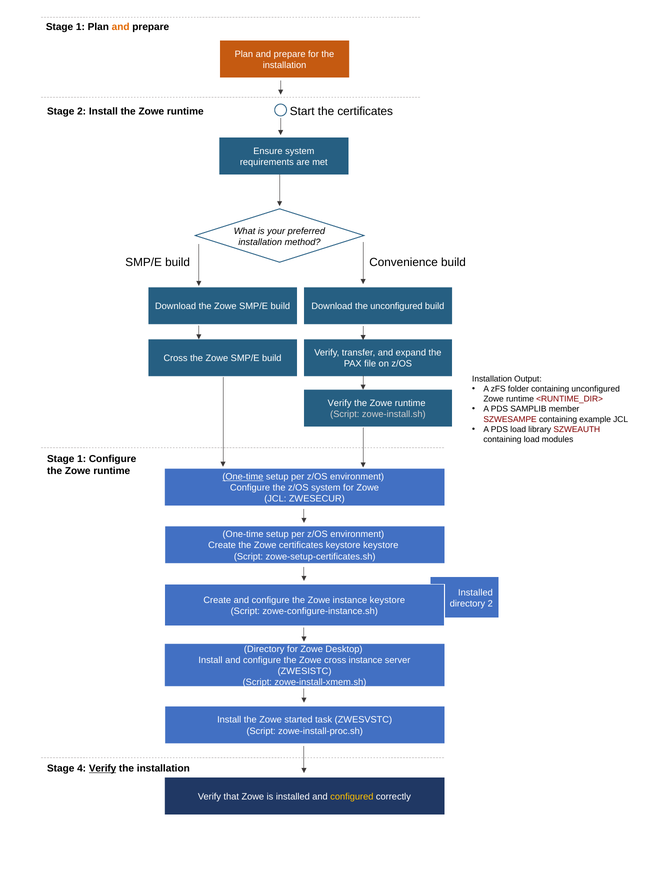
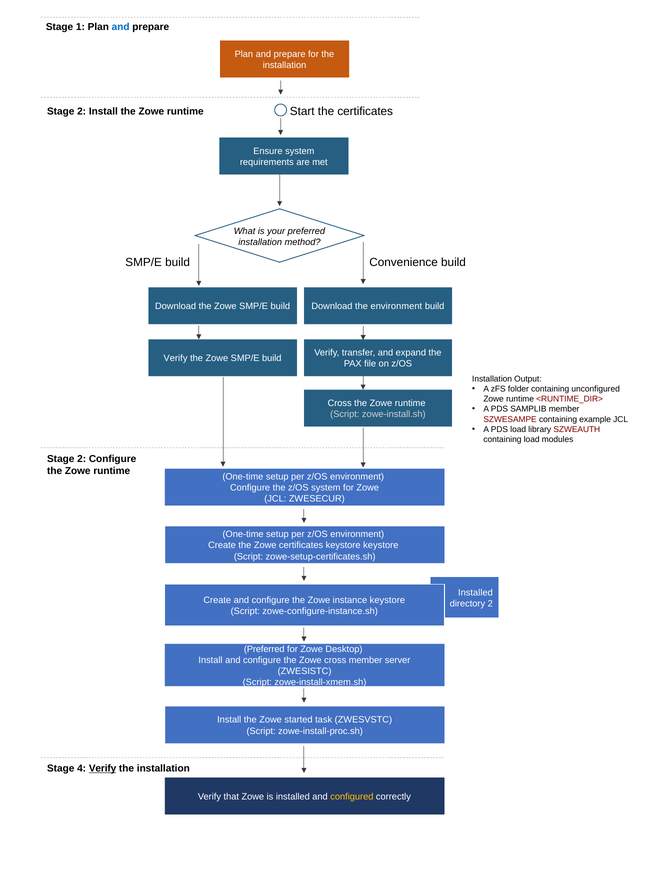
and colour: orange -> blue (121, 27)
the unconfigured: unconfigured -> environment (396, 306)
Cross: Cross -> Verify (176, 358)
Verify: Verify -> Cross (340, 403)
1: 1 -> 2 (82, 459)
One-time underline: present -> none (243, 477)
Directory: Directory -> Preferred (264, 649)
cross instance: instance -> member (366, 660)
